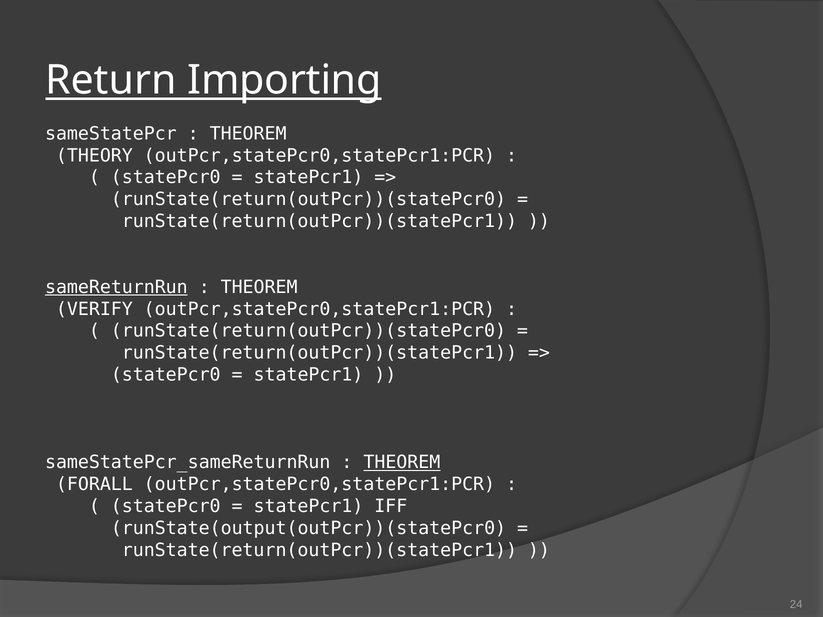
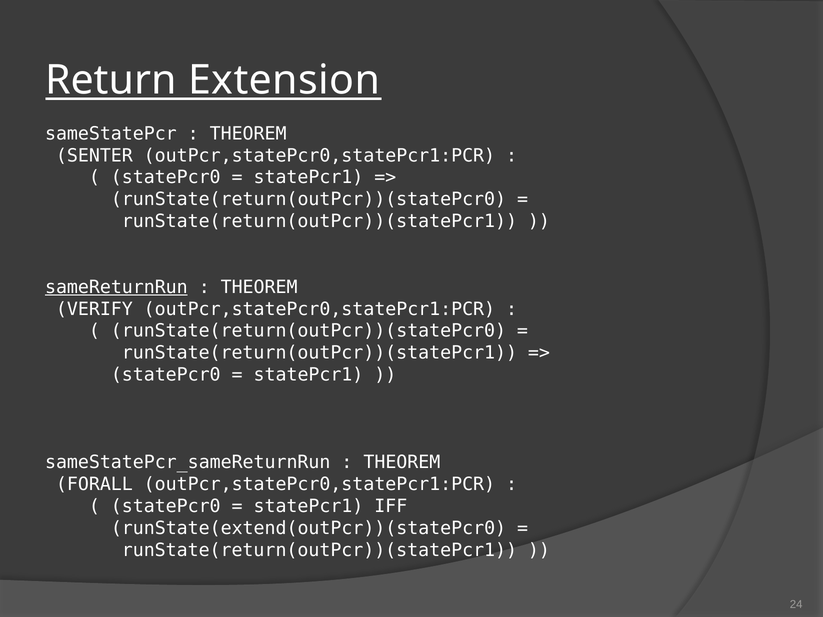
Importing: Importing -> Extension (284, 80)
THEORY: THEORY -> SENTER (94, 156)
THEOREM underline: present -> none (402, 463)
runState(output(outPcr))(statePcr0: runState(output(outPcr))(statePcr0 -> runState(extend(outPcr))(statePcr0 (308, 528)
